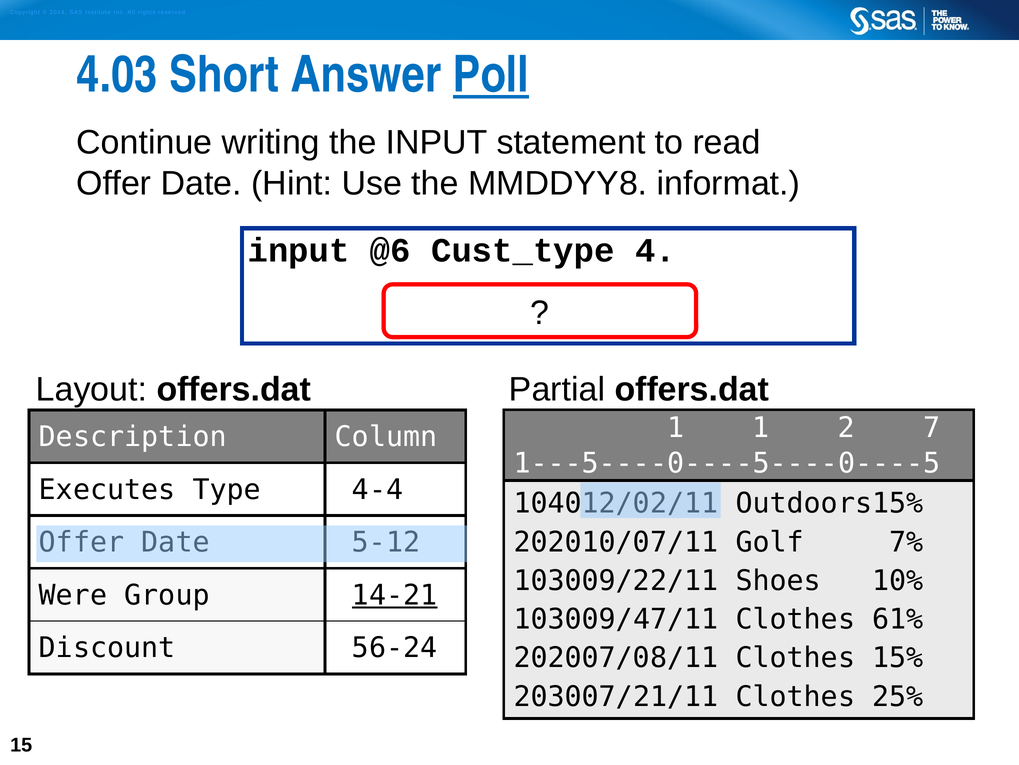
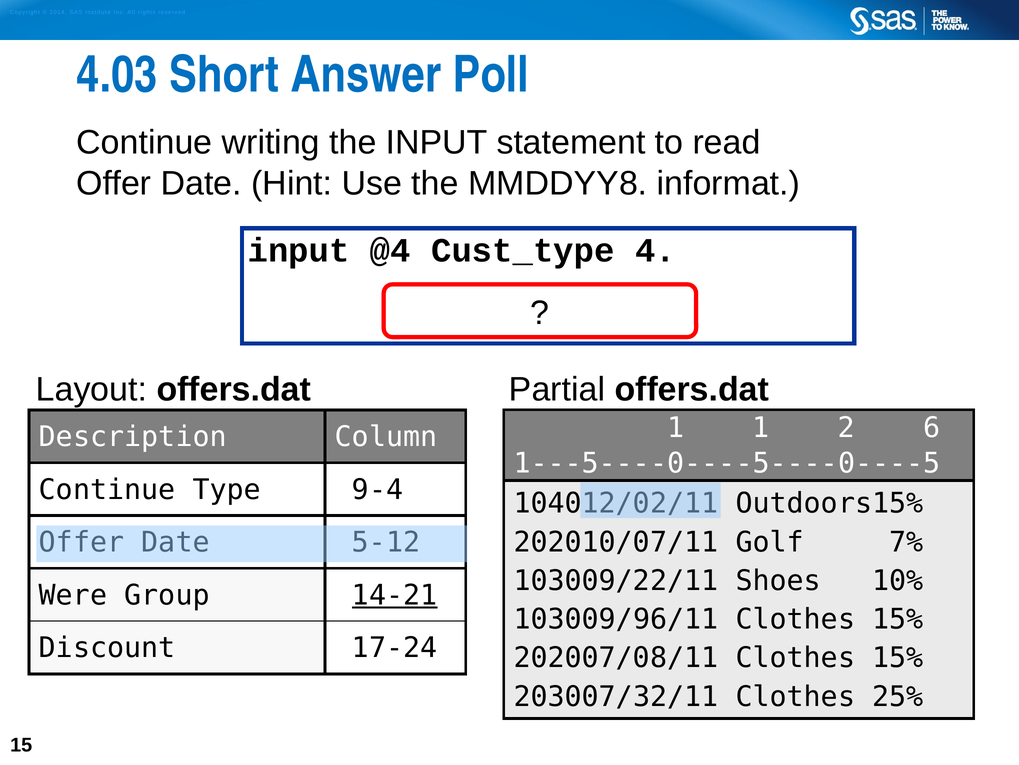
Poll underline: present -> none (491, 75)
@6: @6 -> @4 (390, 250)
7: 7 -> 6 (932, 428)
Executes: Executes -> Continue (107, 489)
4-4: 4-4 -> 9-4 (378, 489)
103009/47/11: 103009/47/11 -> 103009/96/11 (616, 619)
61%: 61% -> 15% (898, 619)
56-24: 56-24 -> 17-24 (395, 647)
203007/21/11: 203007/21/11 -> 203007/32/11 (616, 696)
